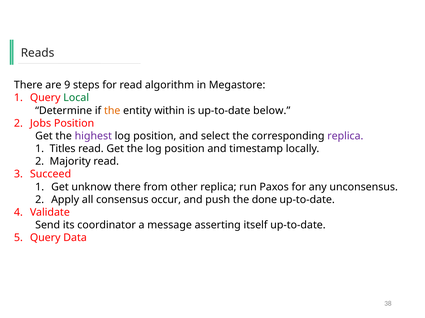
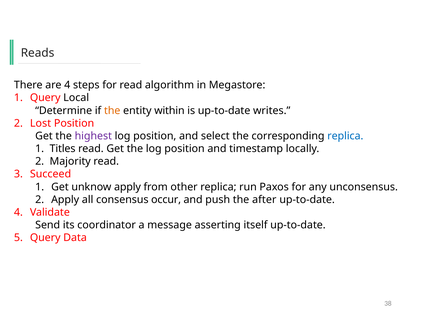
are 9: 9 -> 4 (67, 85)
Local colour: green -> black (76, 98)
below: below -> writes (272, 111)
Jobs: Jobs -> Lost (41, 124)
replica colour: purple -> blue (345, 136)
unknow there: there -> apply (127, 187)
done: done -> after (264, 200)
